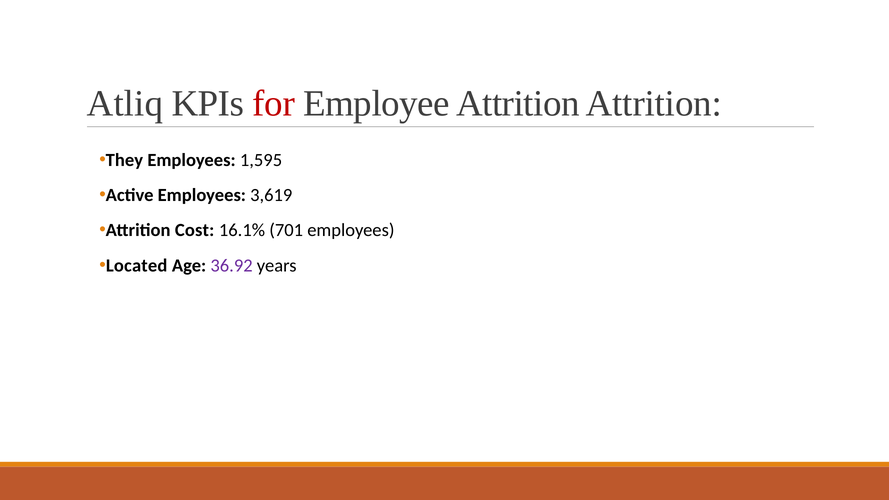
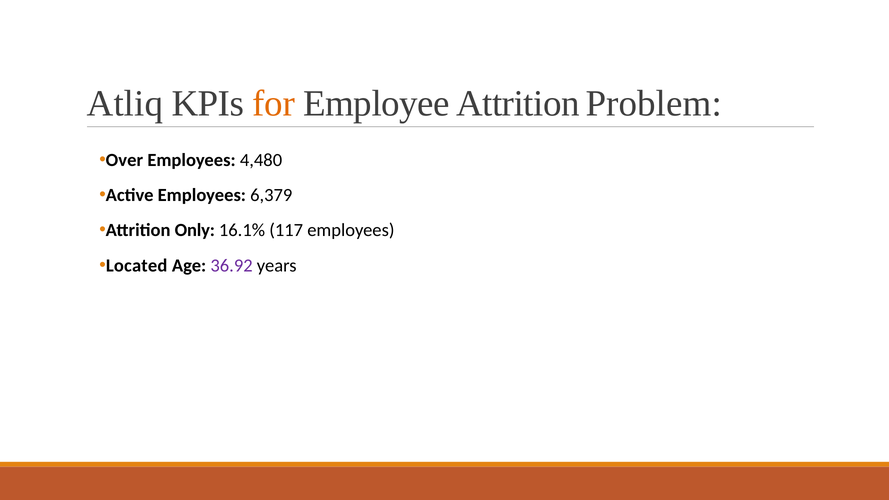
for colour: red -> orange (274, 104)
Attrition Attrition: Attrition -> Problem (654, 104)
They: They -> Over (124, 160)
1,595: 1,595 -> 4,480 (261, 160)
3,619: 3,619 -> 6,379 (271, 195)
Cost: Cost -> Only (195, 230)
701: 701 -> 117 (286, 230)
